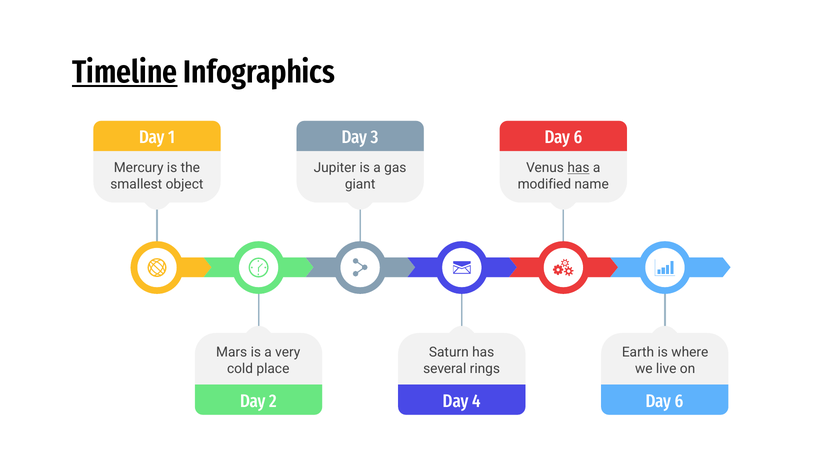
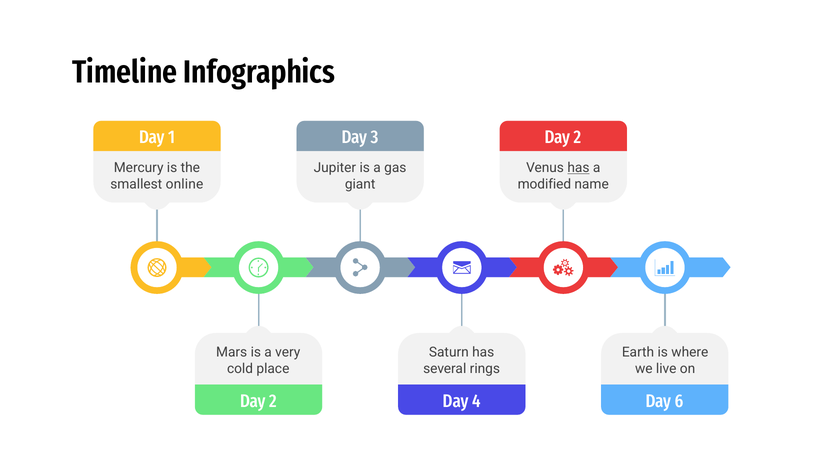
Timeline underline: present -> none (125, 72)
3 Day 6: 6 -> 2 (578, 137)
object: object -> online (184, 185)
